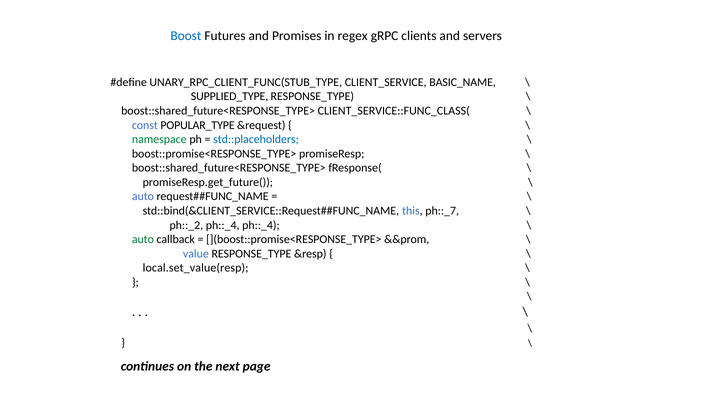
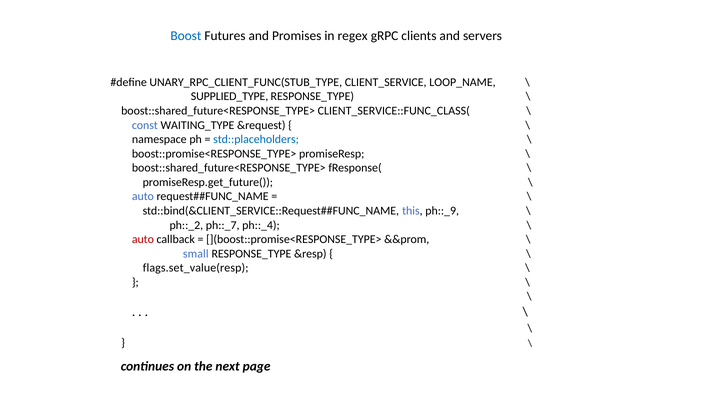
BASIC_NAME: BASIC_NAME -> LOOP_NAME (463, 82)
POPULAR_TYPE: POPULAR_TYPE -> WAITING_TYPE (197, 125)
namespace colour: green -> black (159, 139)
ph::_7: ph::_7 -> ph::_9 (442, 211)
ph::_2 ph::_4: ph::_4 -> ph::_7 (223, 225)
auto colour: green -> red (143, 240)
value: value -> small (196, 254)
local.set_value(resp: local.set_value(resp -> flags.set_value(resp (196, 268)
